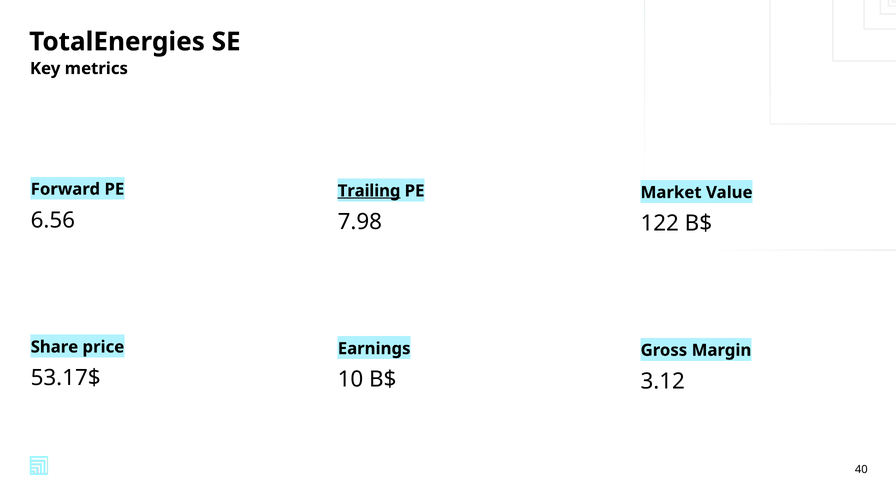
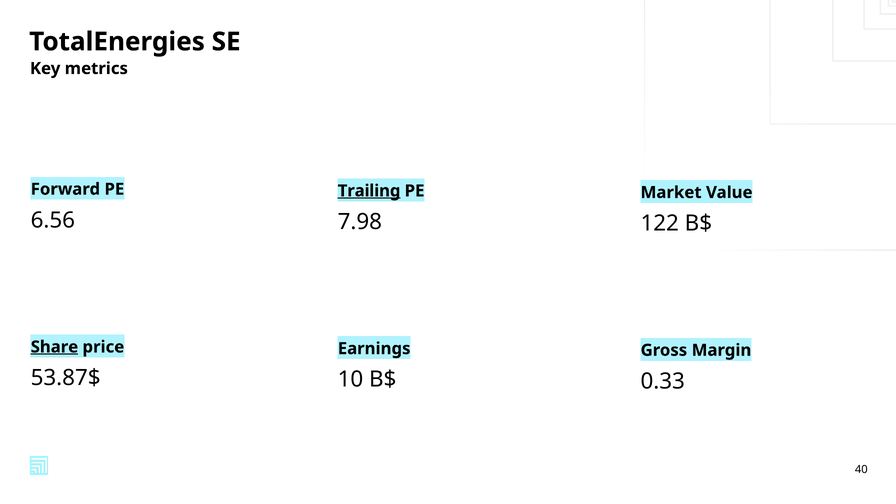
Share underline: none -> present (54, 347)
53.17$: 53.17$ -> 53.87$ (66, 378)
3.12: 3.12 -> 0.33 (663, 381)
